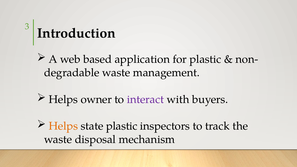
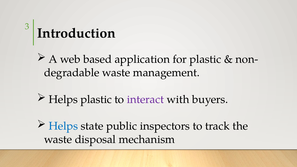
Helps owner: owner -> plastic (96, 99)
Helps colour: orange -> blue (63, 126)
state plastic: plastic -> public (122, 126)
